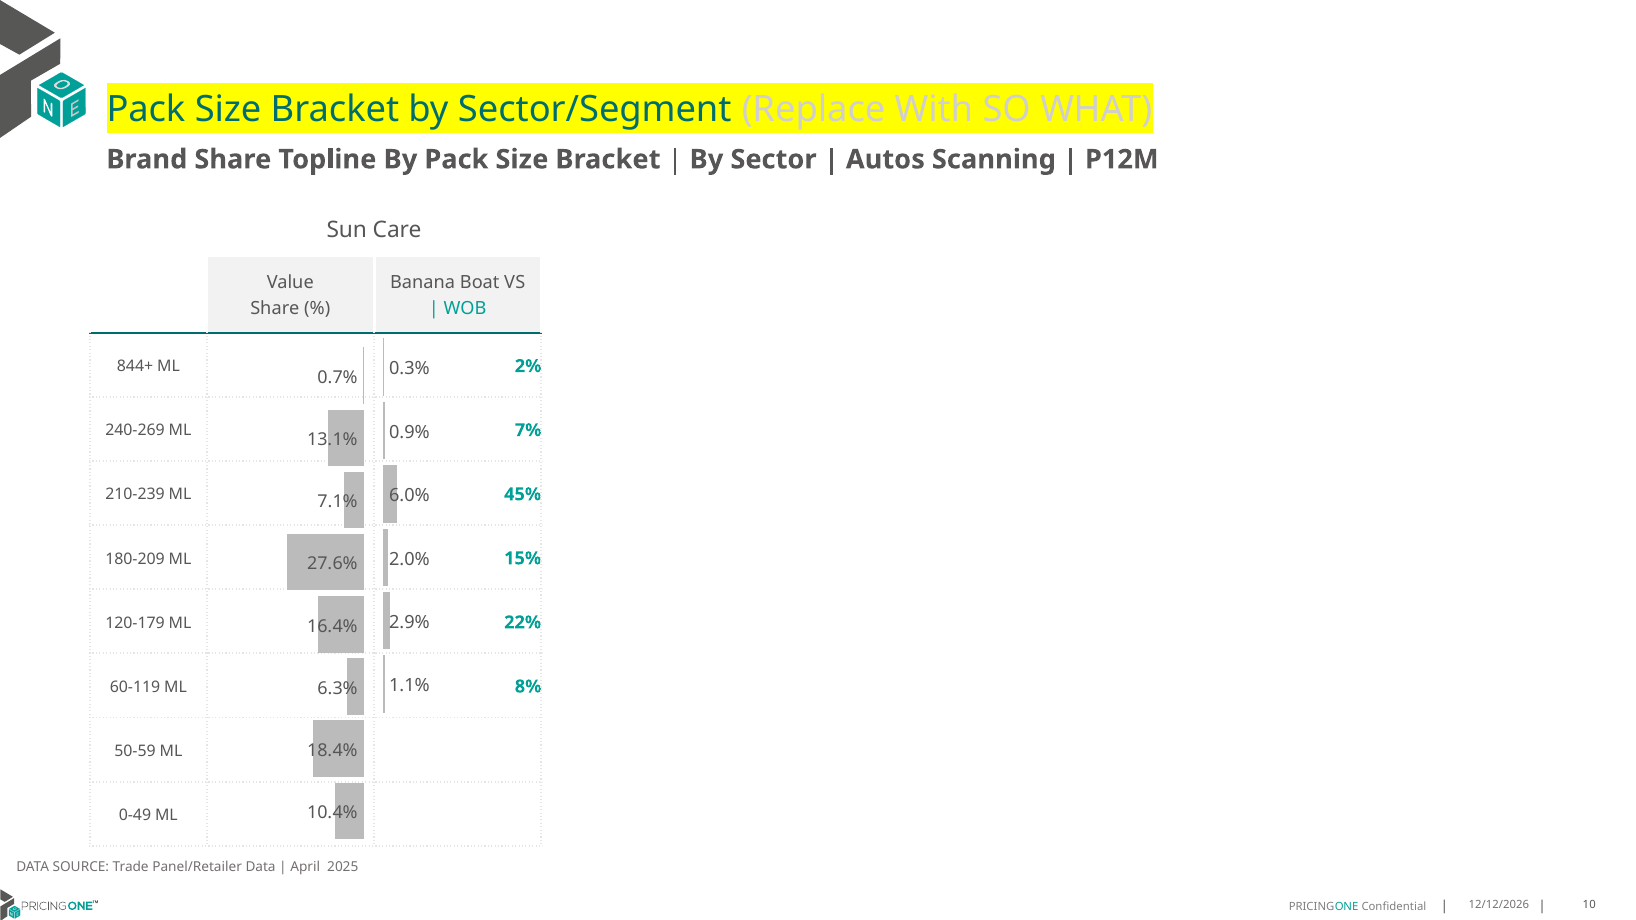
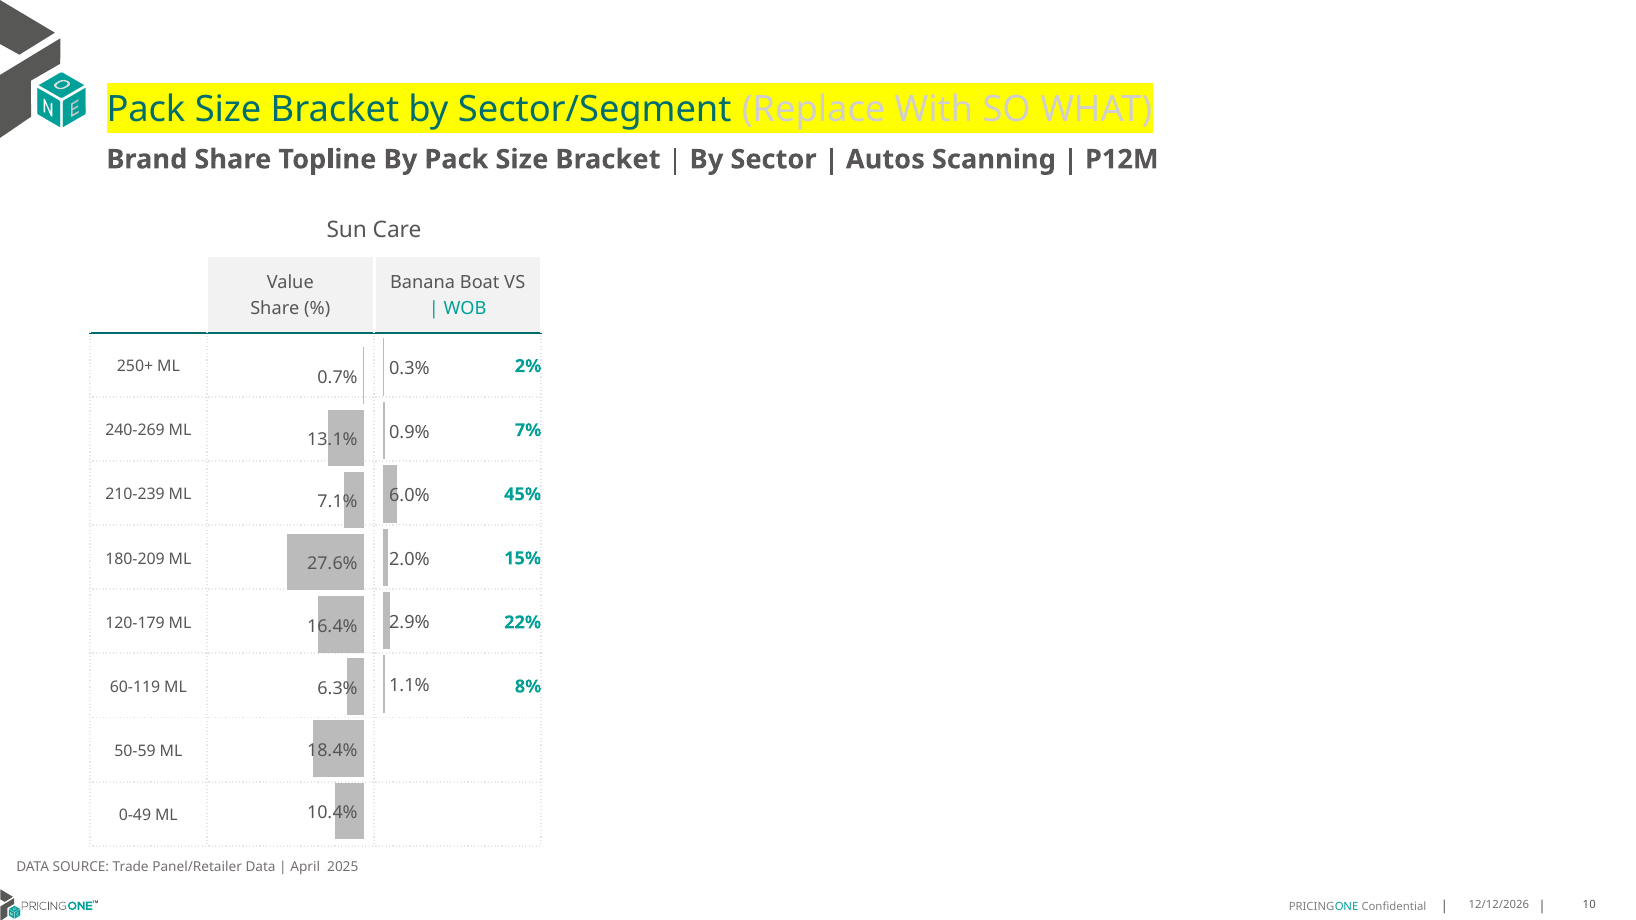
844+: 844+ -> 250+ (135, 367)
